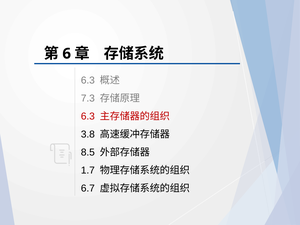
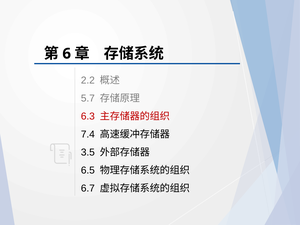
6.3: 6.3 -> 2.2 (88, 80)
7.3: 7.3 -> 5.7 (88, 98)
3.8: 3.8 -> 7.4 (88, 134)
8.5: 8.5 -> 3.5 (88, 152)
1.7: 1.7 -> 6.5 (88, 170)
